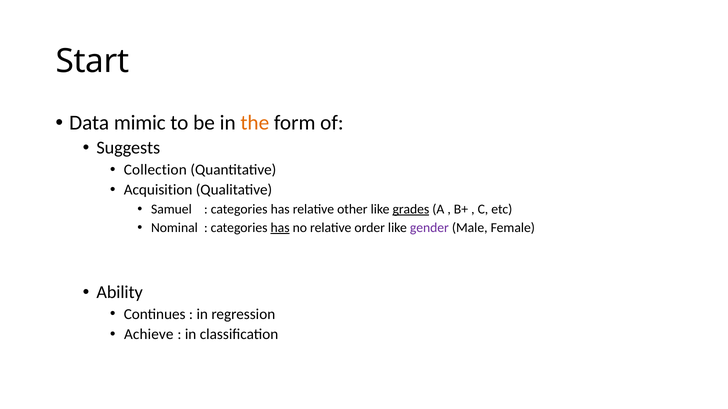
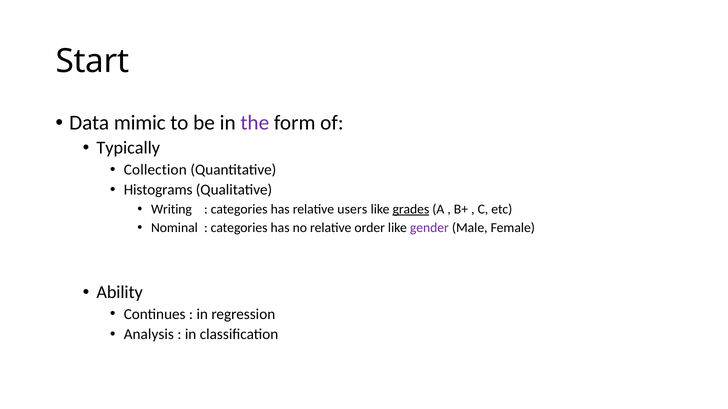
the colour: orange -> purple (255, 123)
Suggests: Suggests -> Typically (128, 148)
Acquisition: Acquisition -> Histograms (158, 190)
Samuel: Samuel -> Writing (171, 210)
other: other -> users (352, 210)
has underline: present -> none (280, 228)
Achieve: Achieve -> Analysis (149, 335)
